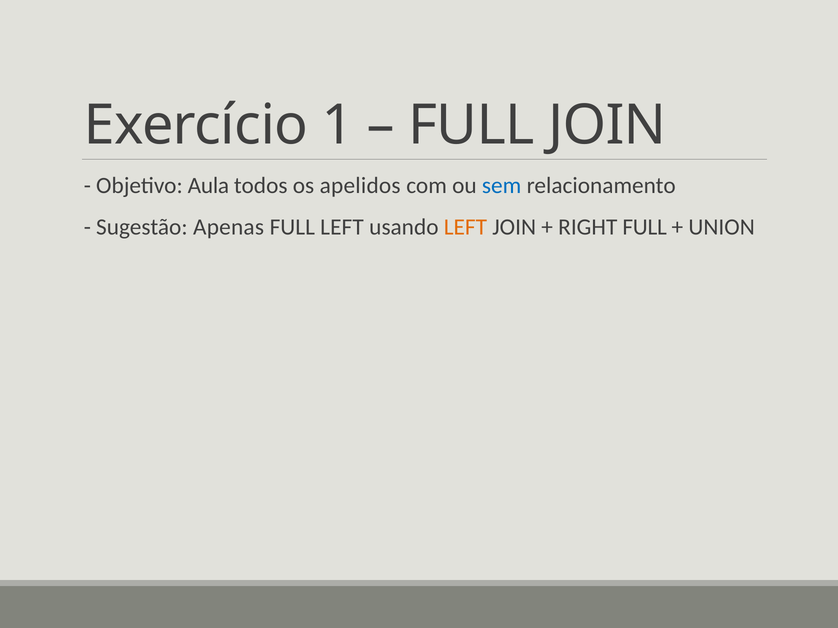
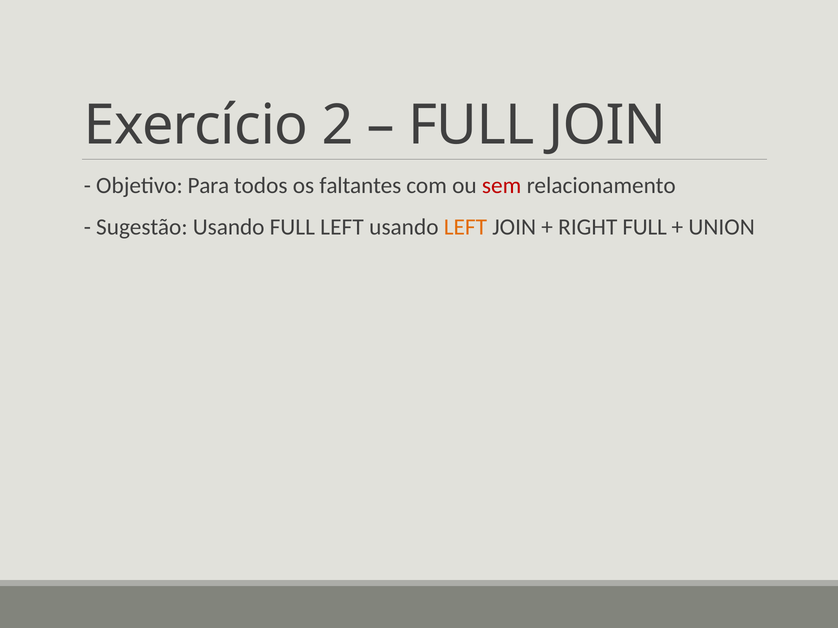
1: 1 -> 2 (337, 125)
Aula: Aula -> Para (208, 186)
apelidos: apelidos -> faltantes (360, 186)
sem colour: blue -> red (502, 186)
Sugestão Apenas: Apenas -> Usando (229, 227)
